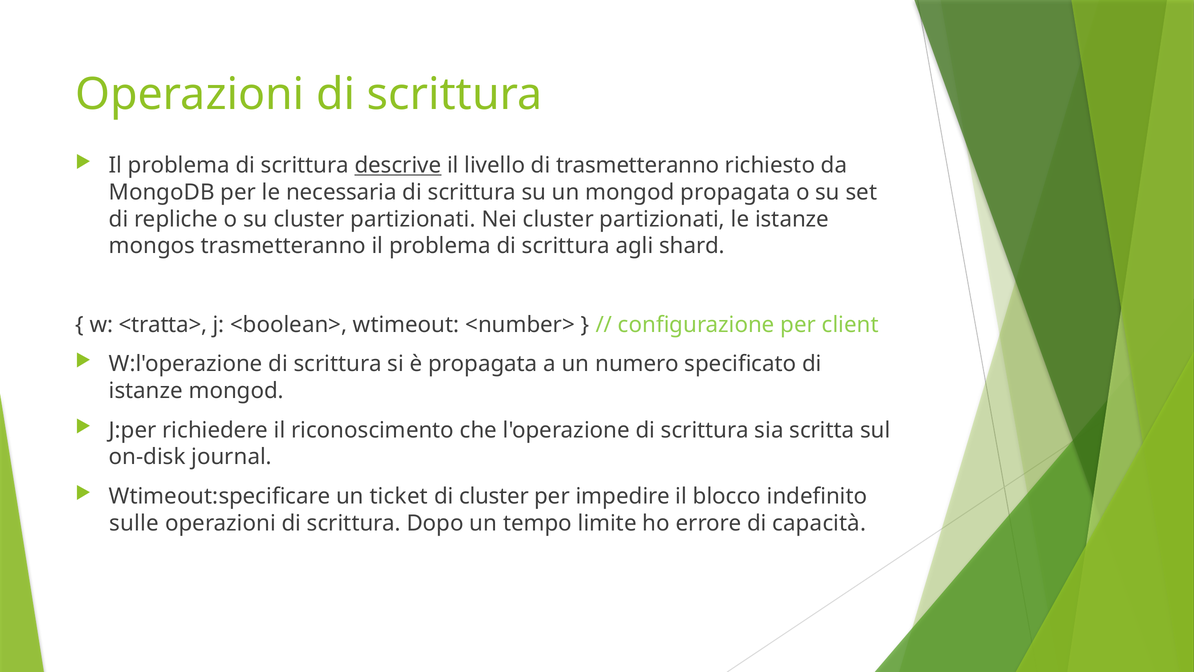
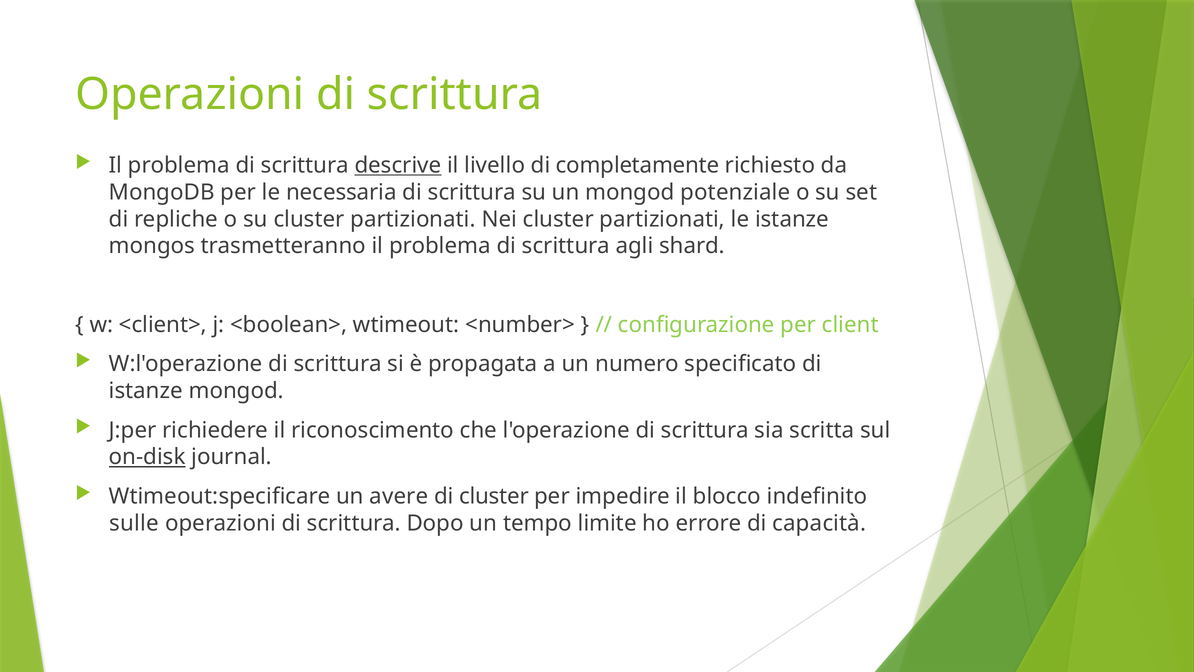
di trasmetteranno: trasmetteranno -> completamente (638, 165)
mongod propagata: propagata -> potenziale (735, 192)
<tratta>: <tratta> -> <client> (163, 324)
on-disk underline: none -> present (147, 457)
ticket: ticket -> avere (399, 496)
